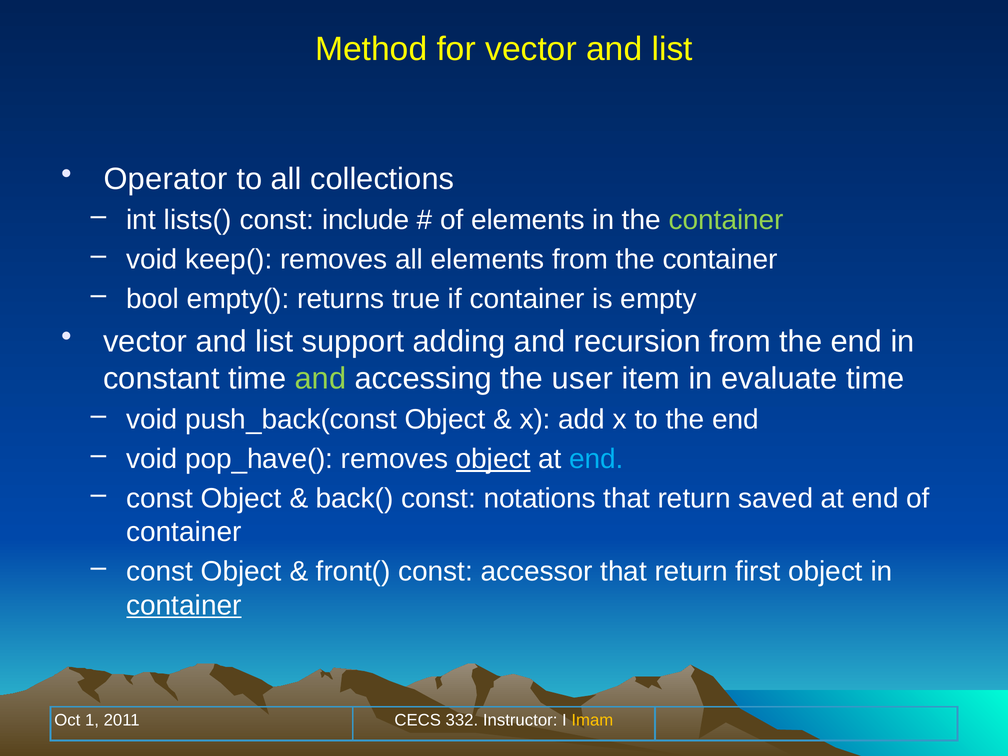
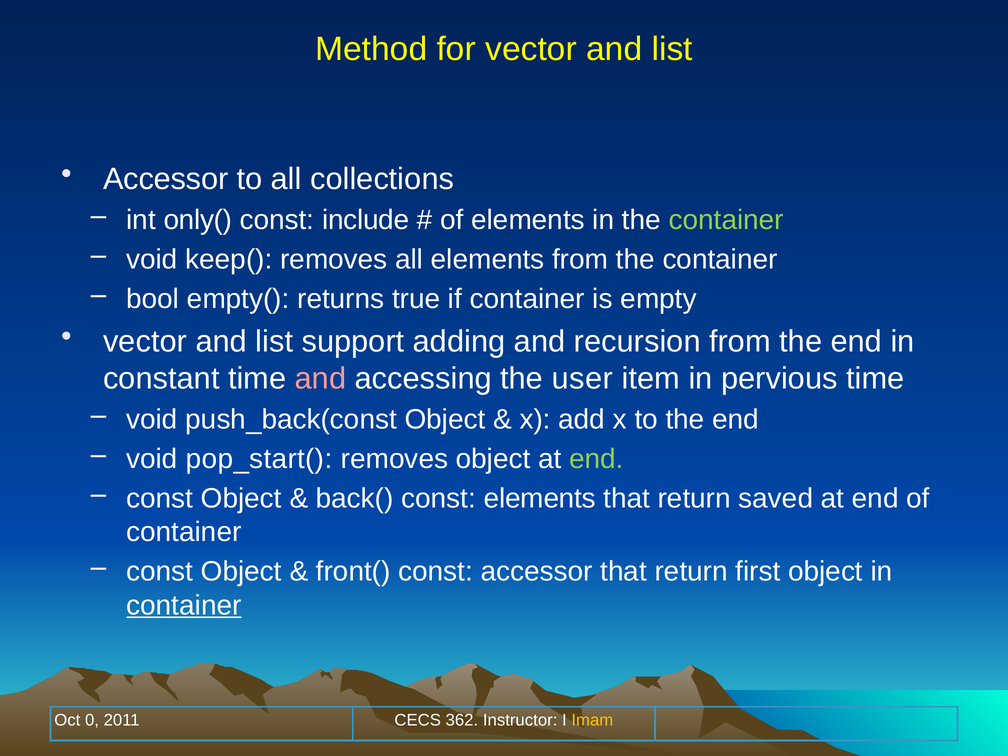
Operator: Operator -> Accessor (166, 179)
lists(: lists( -> only( (198, 220)
and colour: light green -> pink (321, 378)
evaluate: evaluate -> pervious (779, 378)
pop_have(: pop_have( -> pop_start( (259, 459)
object underline: present -> none (493, 459)
end colour: light blue -> light green (597, 459)
const notations: notations -> elements (540, 498)
1: 1 -> 0 (92, 720)
332: 332 -> 362 (462, 720)
